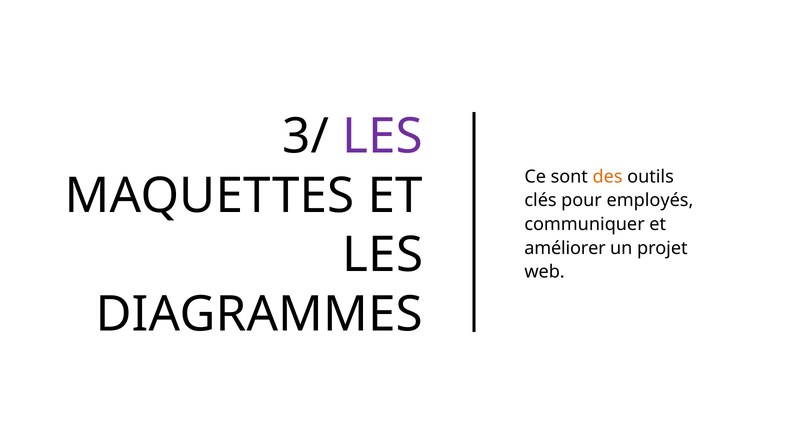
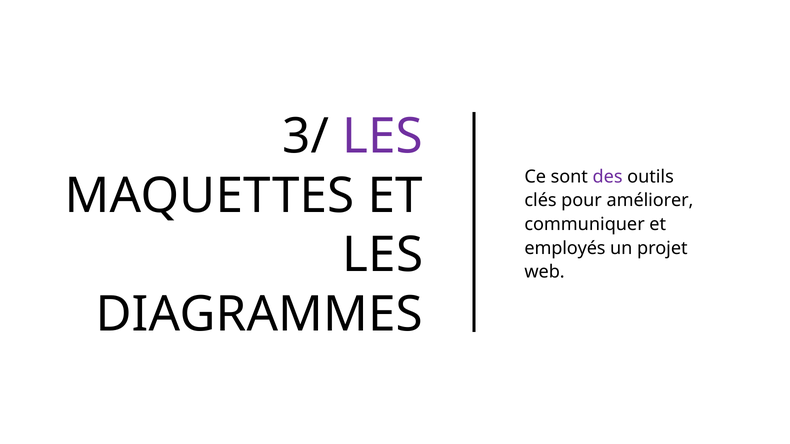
des colour: orange -> purple (608, 177)
employés: employés -> améliorer (650, 201)
améliorer: améliorer -> employés (565, 248)
